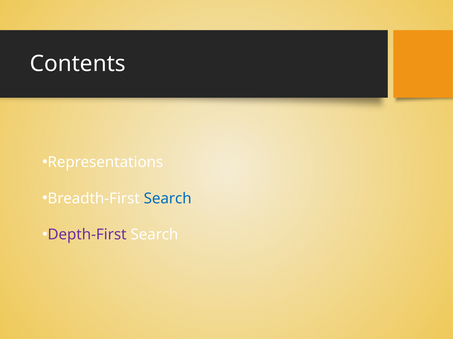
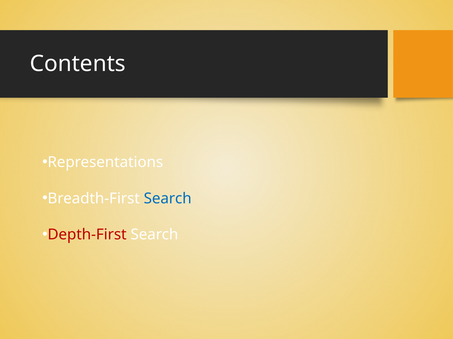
Depth-First colour: purple -> red (87, 235)
